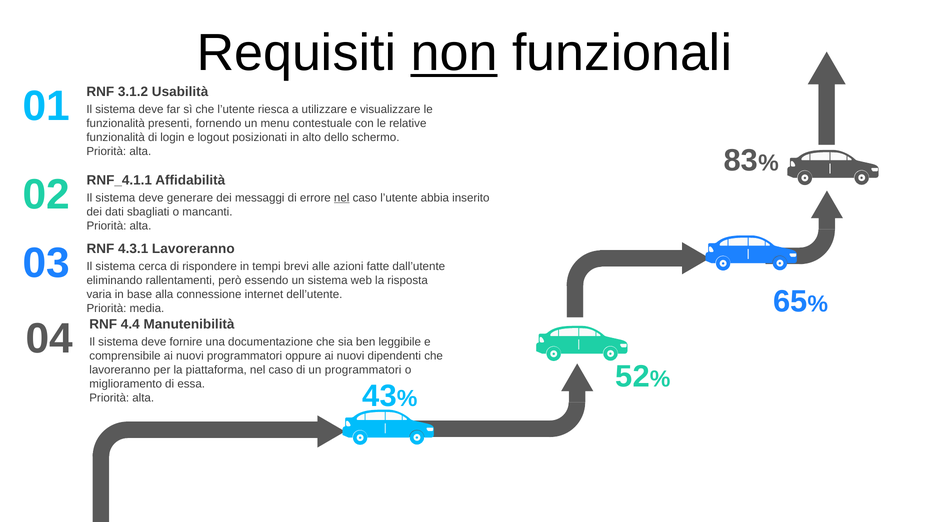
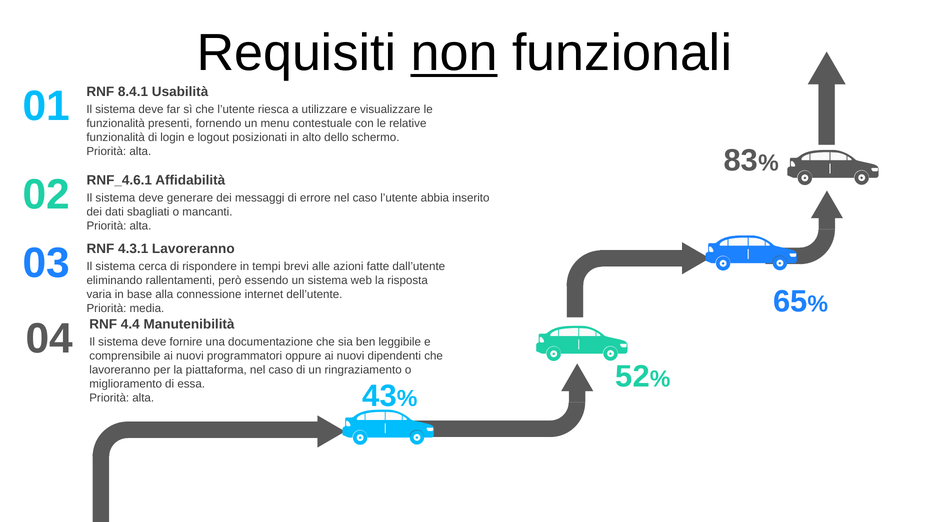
3.1.2: 3.1.2 -> 8.4.1 (133, 92)
RNF_4.1.1: RNF_4.1.1 -> RNF_4.6.1 (119, 180)
nel underline: present -> none (342, 198)
un programmatori: programmatori -> ringraziamento (363, 369)
